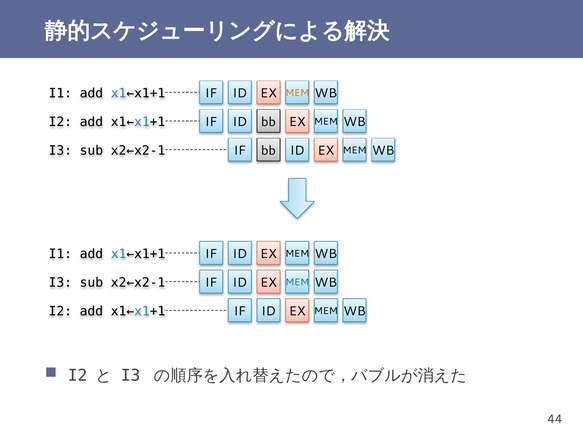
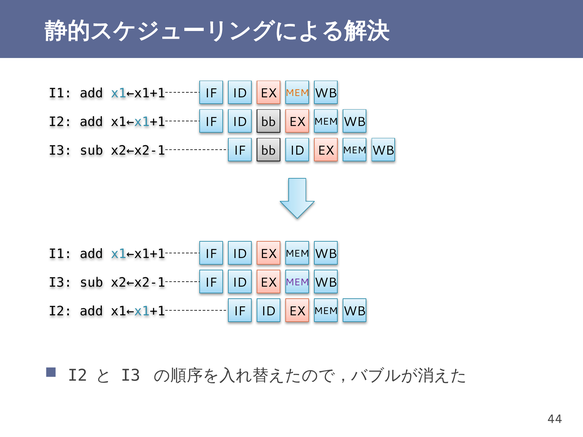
MEM colour: blue -> purple (297, 282)
